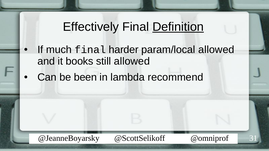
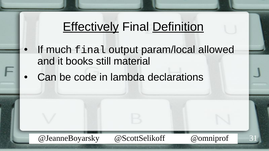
Effectively underline: none -> present (91, 27)
harder: harder -> output (124, 50)
still allowed: allowed -> material (132, 61)
been: been -> code (85, 77)
recommend: recommend -> declarations (176, 77)
